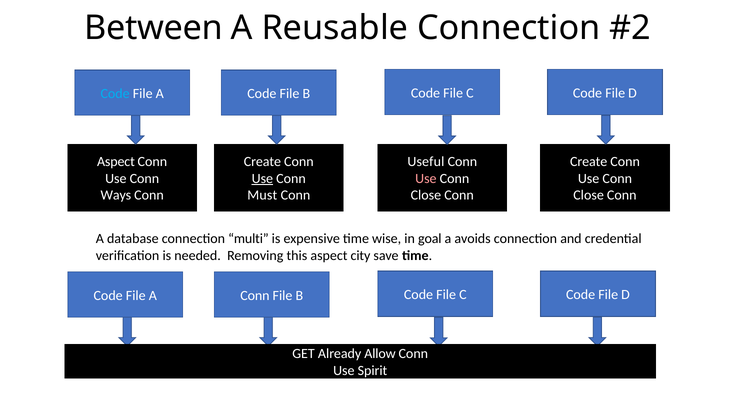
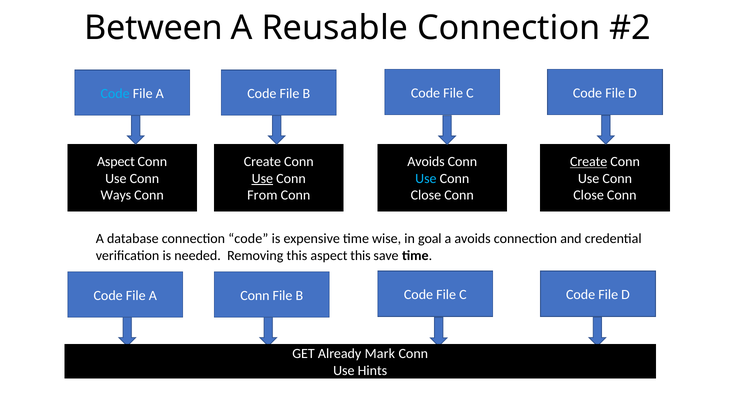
Useful: Useful -> Avoids (426, 162)
Create underline: none -> present (589, 162)
Use colour: pink -> light blue (426, 179)
Must: Must -> From (262, 195)
connection multi: multi -> code (248, 239)
aspect city: city -> this (361, 256)
Allow: Allow -> Mark (380, 354)
Spirit: Spirit -> Hints (372, 371)
